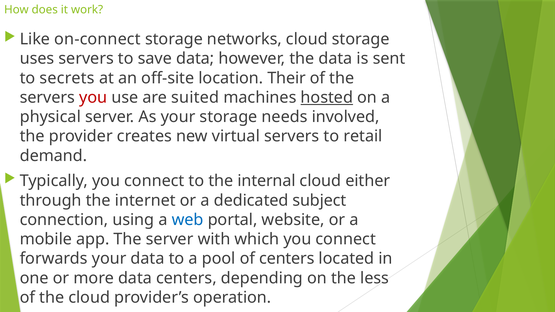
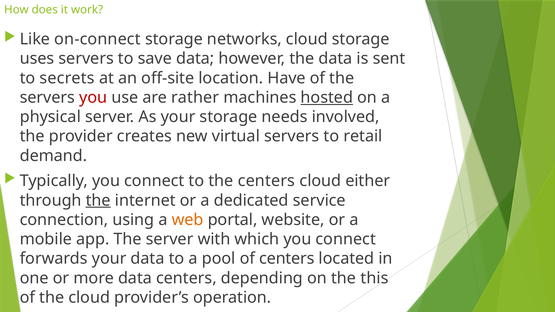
Their: Their -> Have (287, 78)
suited: suited -> rather (195, 97)
the internal: internal -> centers (266, 181)
the underline: none -> present (98, 200)
subject: subject -> service (319, 200)
web colour: blue -> orange (188, 220)
less: less -> this (374, 278)
